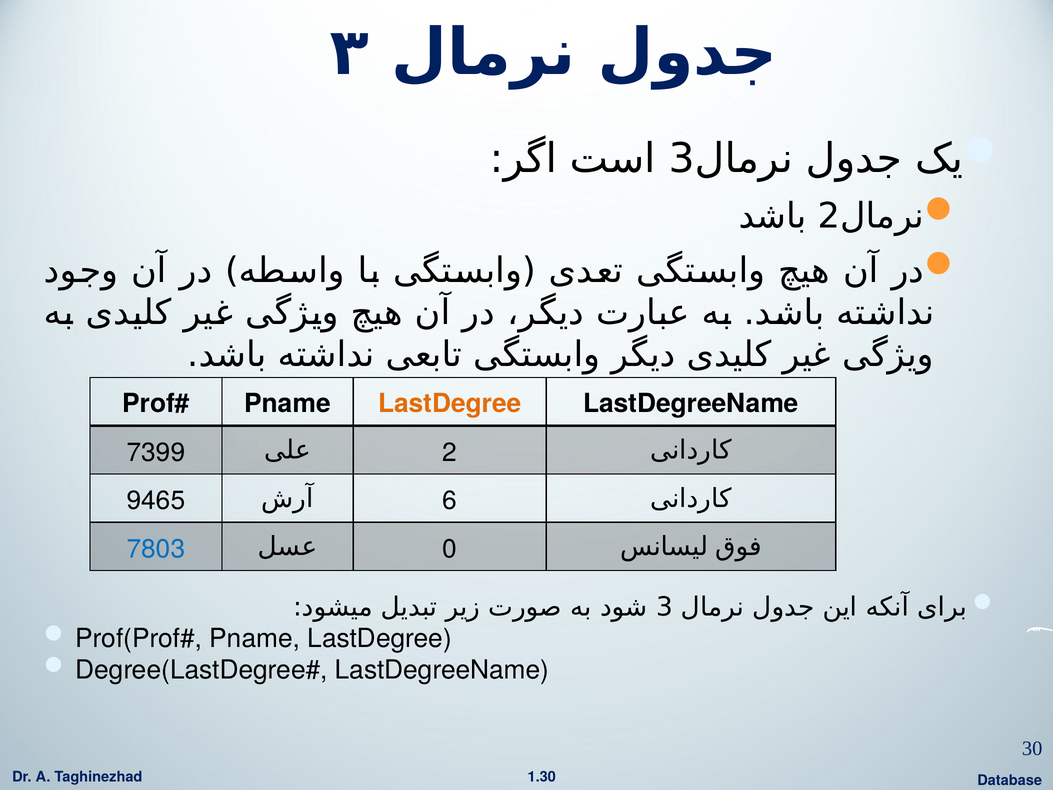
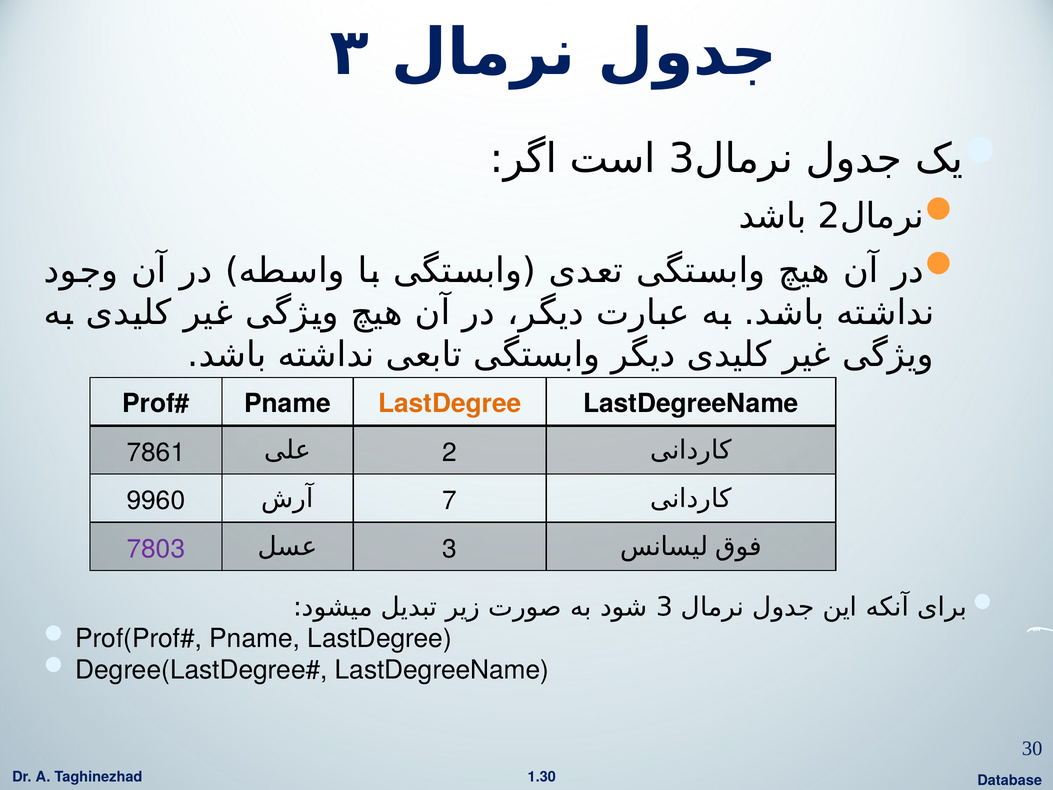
7399: 7399 -> 7861 (156, 452)
9465: 9465 -> 9960 (156, 500)
6: 6 -> 7 (450, 500)
7803 colour: blue -> purple (156, 549)
0: 0 -> 3 (450, 549)
